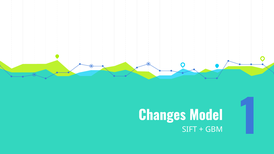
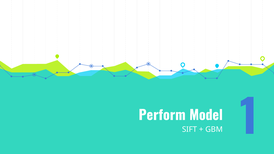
Changes: Changes -> Perform (162, 116)
